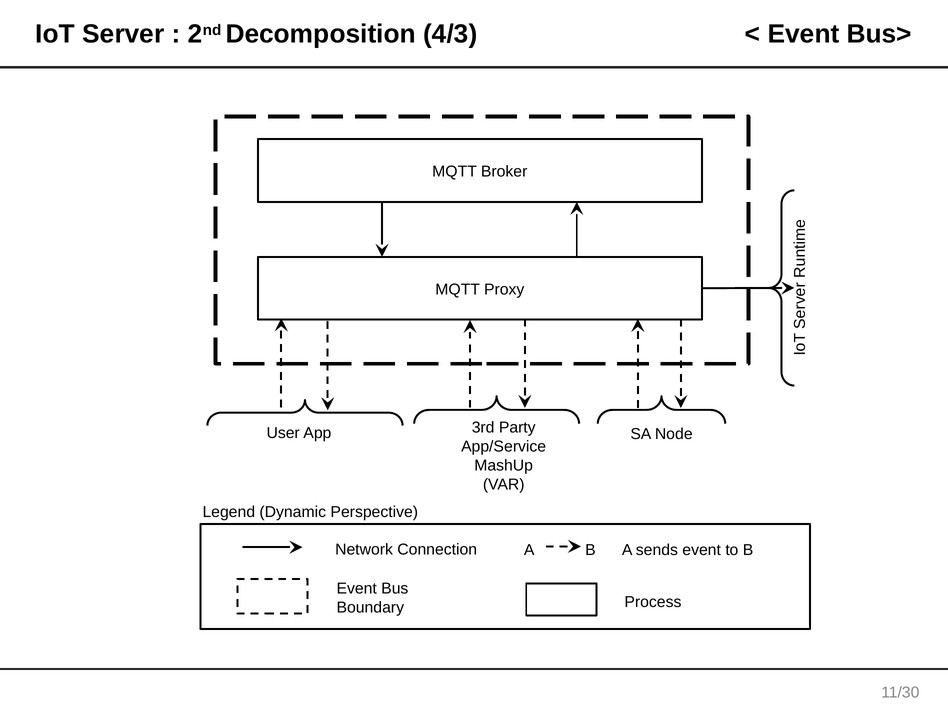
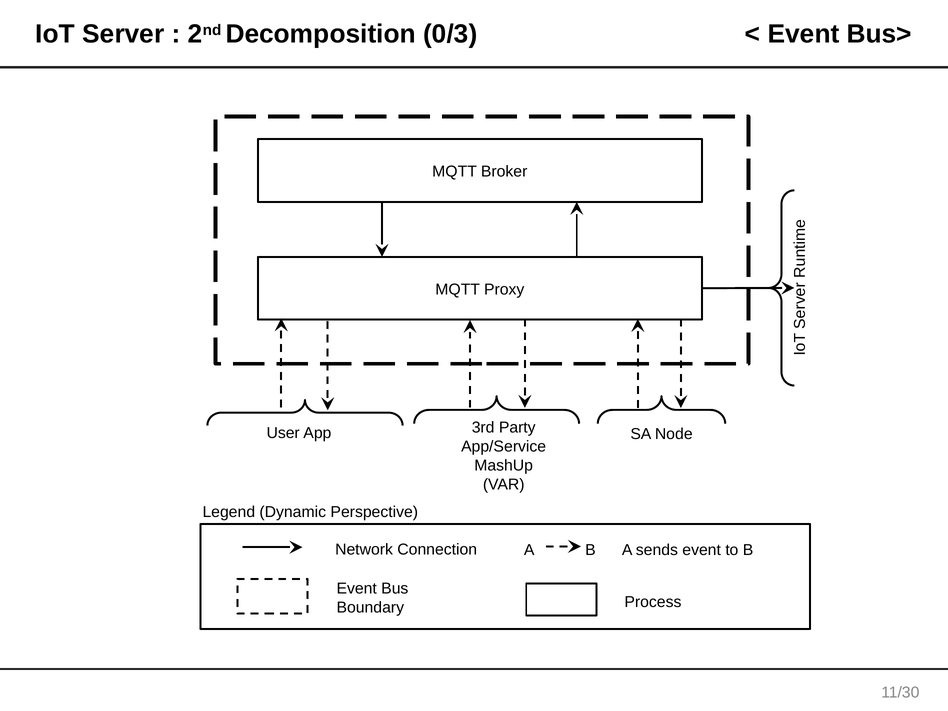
4/3: 4/3 -> 0/3 (450, 34)
